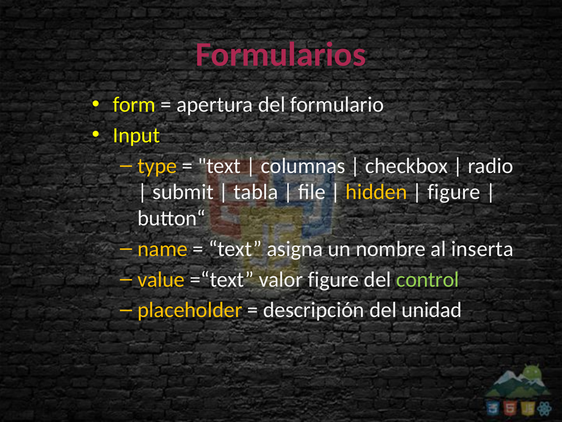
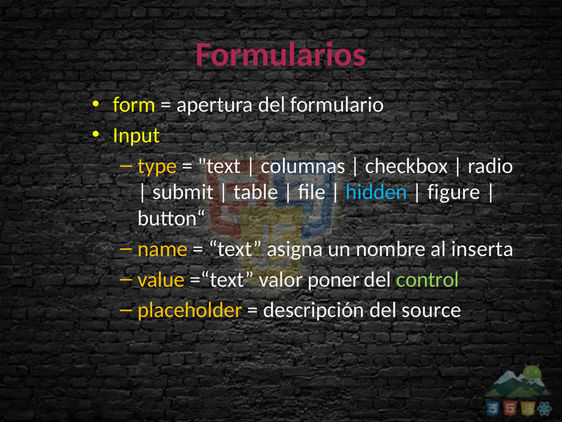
tabla: tabla -> table (256, 192)
hidden colour: yellow -> light blue (376, 192)
valor figure: figure -> poner (334, 279)
unidad: unidad -> source (432, 310)
